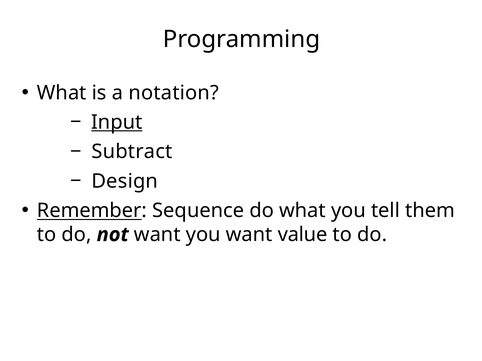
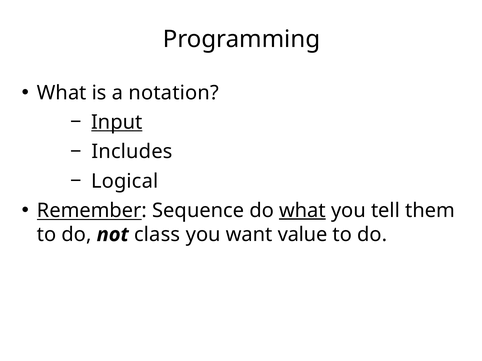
Subtract: Subtract -> Includes (132, 152)
Design: Design -> Logical (125, 181)
what underline: none -> present (302, 211)
not want: want -> class (157, 235)
